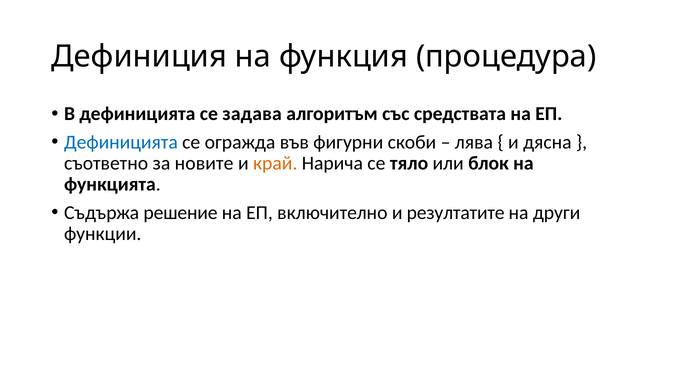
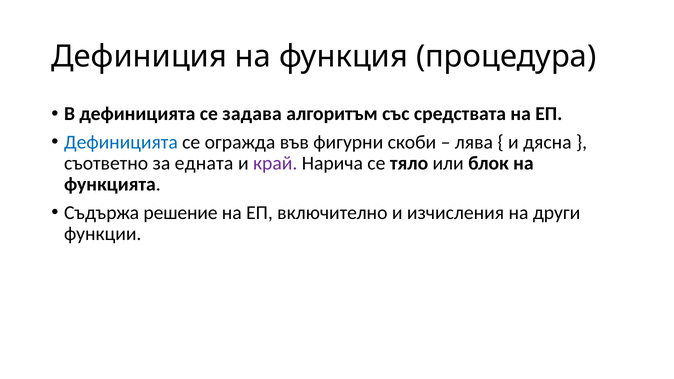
новите: новите -> едната (204, 163)
край colour: orange -> purple (275, 163)
резултатите: резултатите -> изчисления (456, 213)
